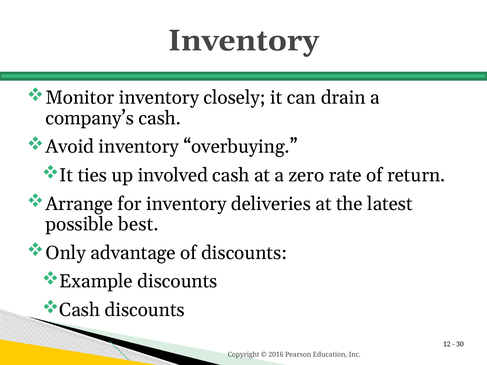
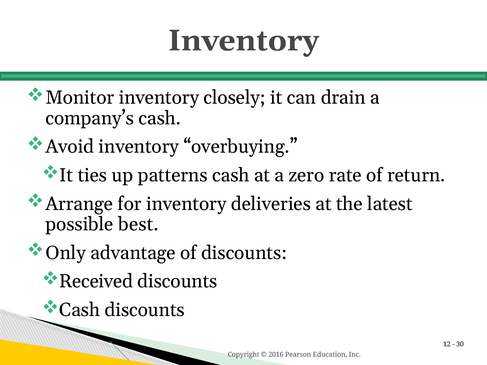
involved: involved -> patterns (173, 175)
Example: Example -> Received (96, 282)
